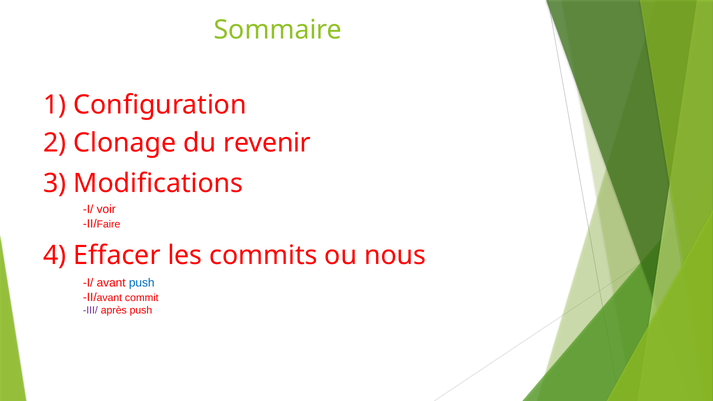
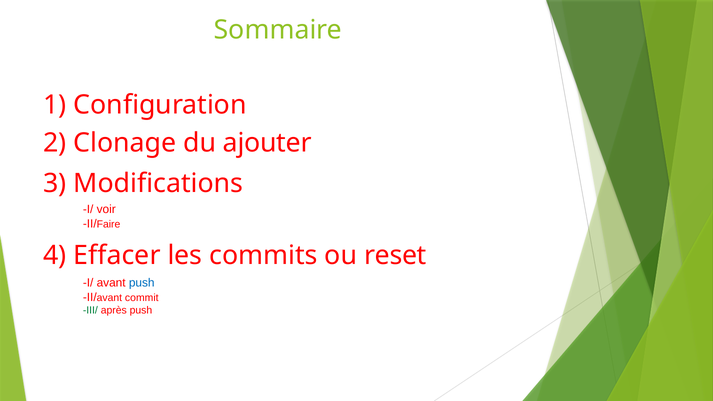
revenir: revenir -> ajouter (267, 143)
nous: nous -> reset (395, 255)
III/ colour: purple -> green (90, 311)
